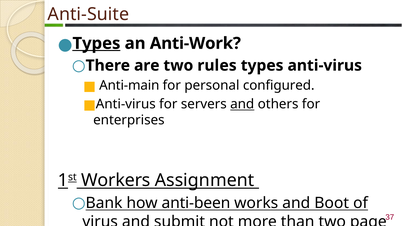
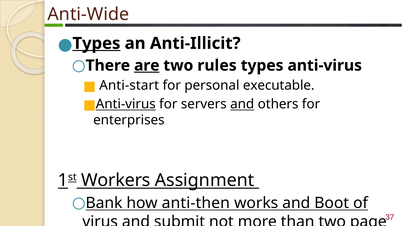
Anti-Suite: Anti-Suite -> Anti-Wide (88, 14)
Anti-Work: Anti-Work -> Anti-Illicit (195, 43)
are underline: none -> present (147, 66)
Anti-main: Anti-main -> Anti-start (129, 85)
configured: configured -> executable (279, 85)
Anti-virus underline: none -> present (126, 104)
anti-been: anti-been -> anti-then (196, 203)
